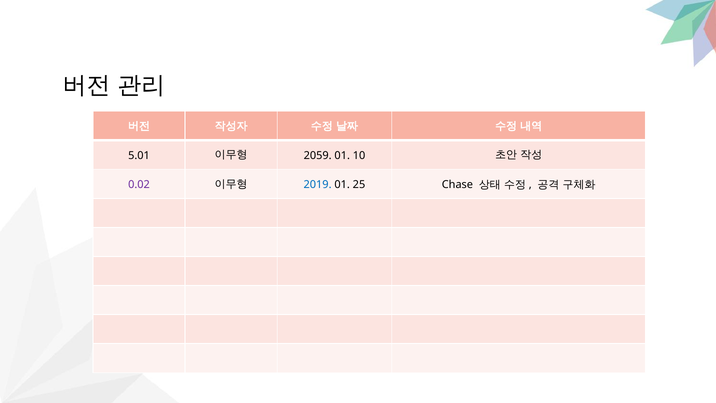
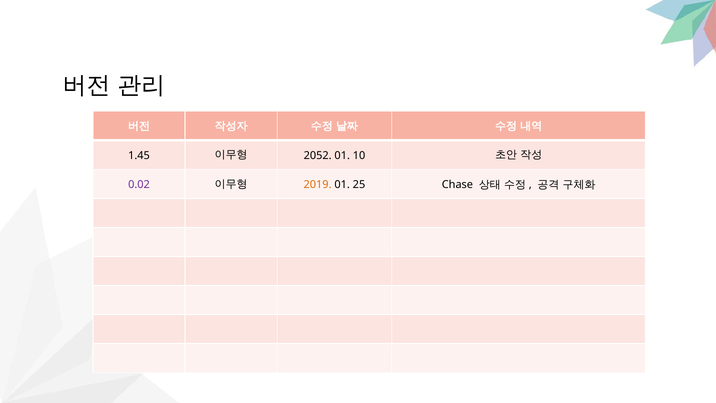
5.01: 5.01 -> 1.45 (139, 155)
2059: 2059 -> 2052 (318, 155)
2019 colour: blue -> orange (318, 184)
